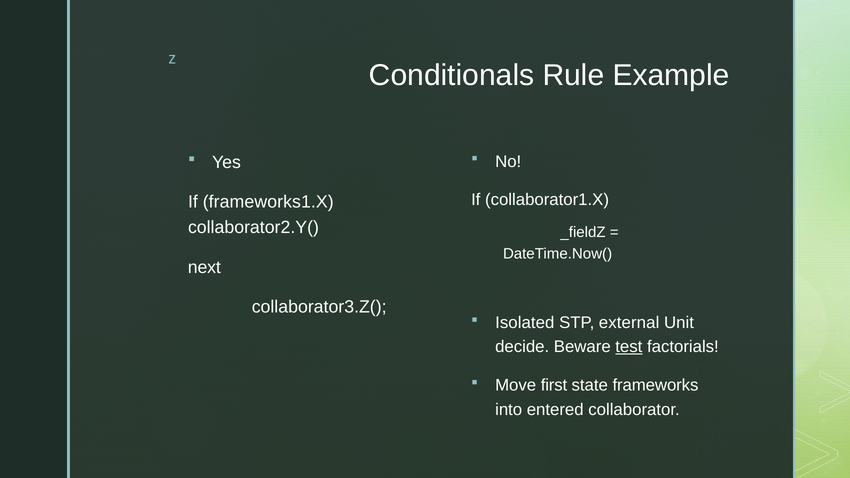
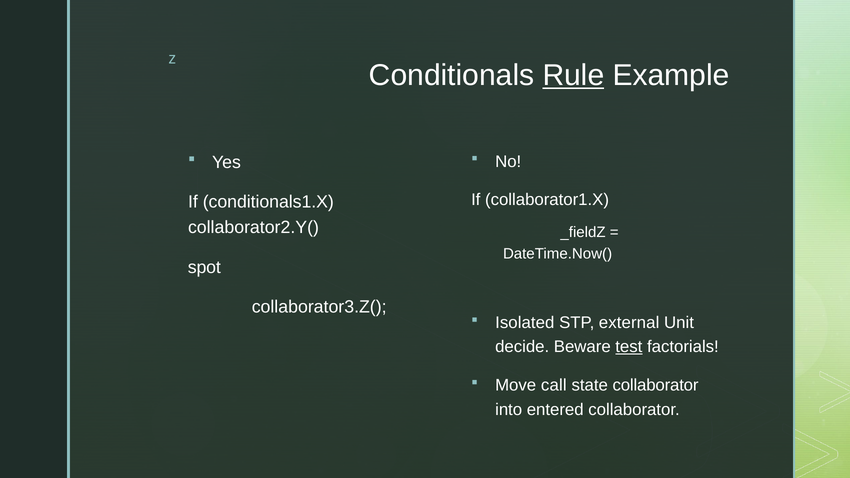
Rule underline: none -> present (573, 75)
frameworks1.X: frameworks1.X -> conditionals1.X (268, 202)
next: next -> spot (204, 267)
first: first -> call (554, 385)
state frameworks: frameworks -> collaborator (656, 385)
